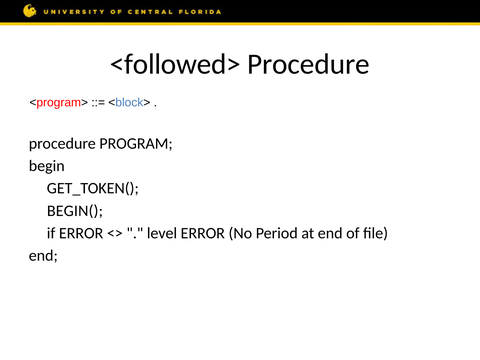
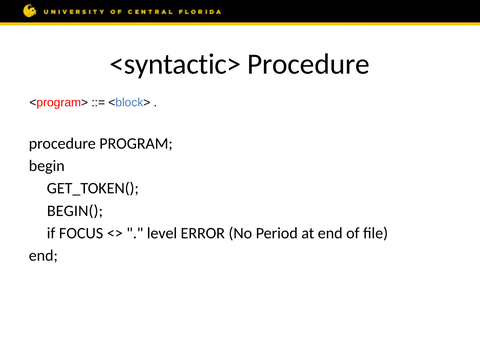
<followed>: <followed> -> <syntactic> (175, 64)
if ERROR: ERROR -> FOCUS (81, 233)
